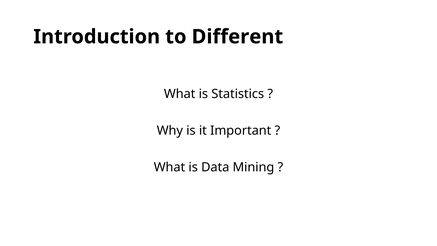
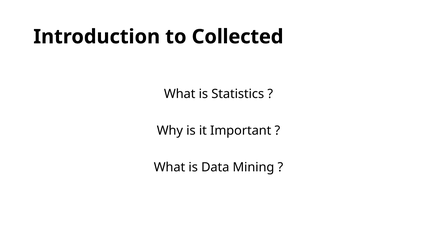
Different: Different -> Collected (238, 37)
